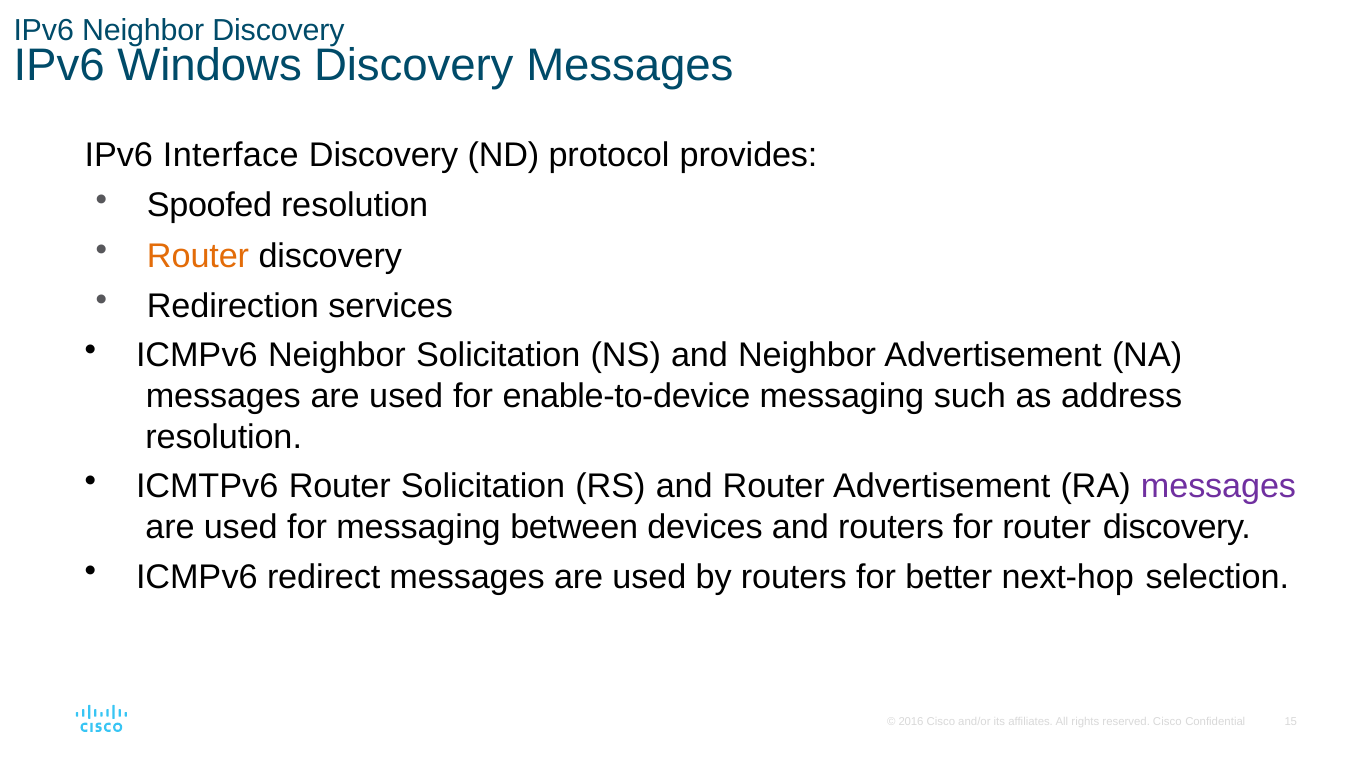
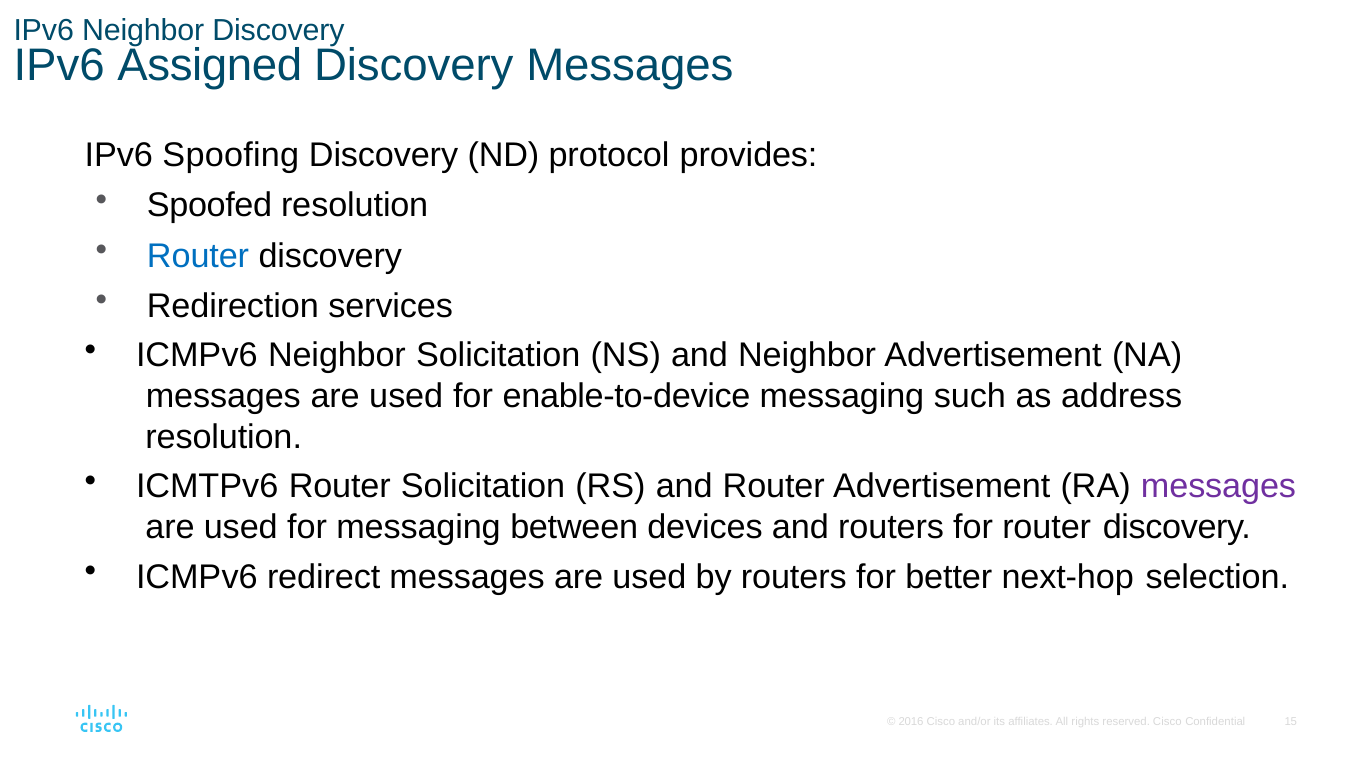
Windows: Windows -> Assigned (210, 66)
Interface: Interface -> Spoofing (231, 155)
Router colour: orange -> blue (198, 256)
